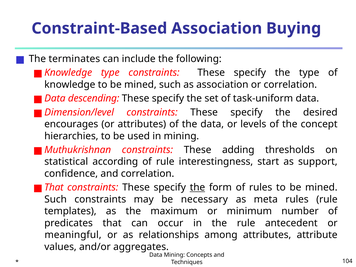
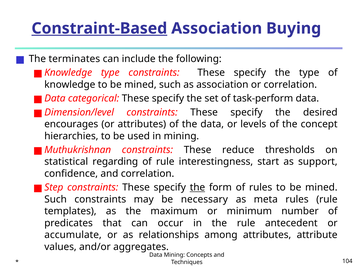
Constraint-Based underline: none -> present (99, 28)
descending: descending -> categorical (94, 98)
task-uniform: task-uniform -> task-perform (263, 98)
adding: adding -> reduce (238, 150)
according: according -> regarding (115, 162)
That: That -> Step (54, 187)
meaningful: meaningful -> accumulate (73, 235)
